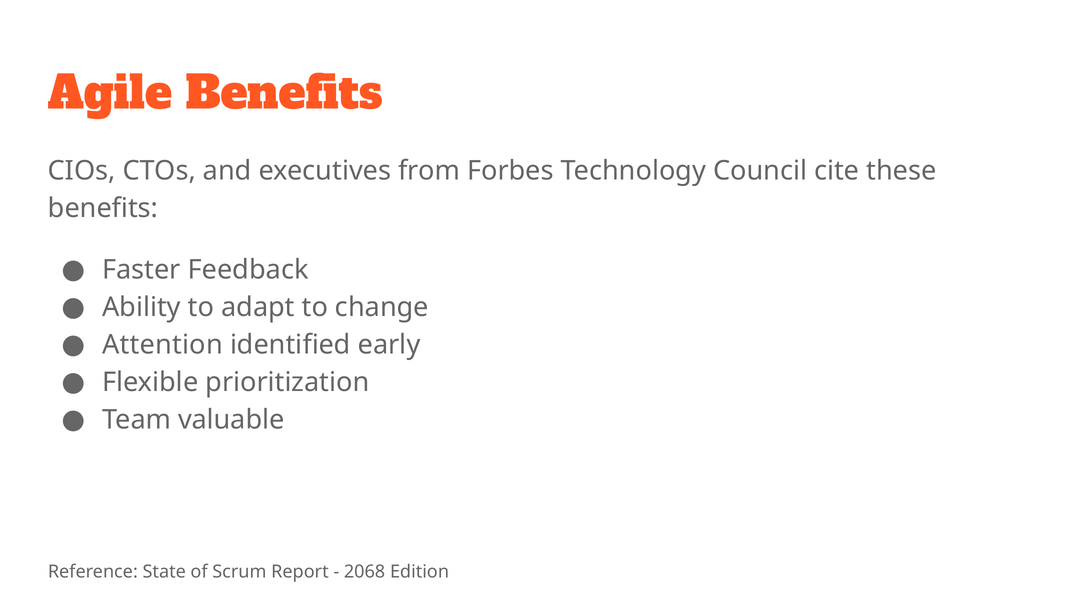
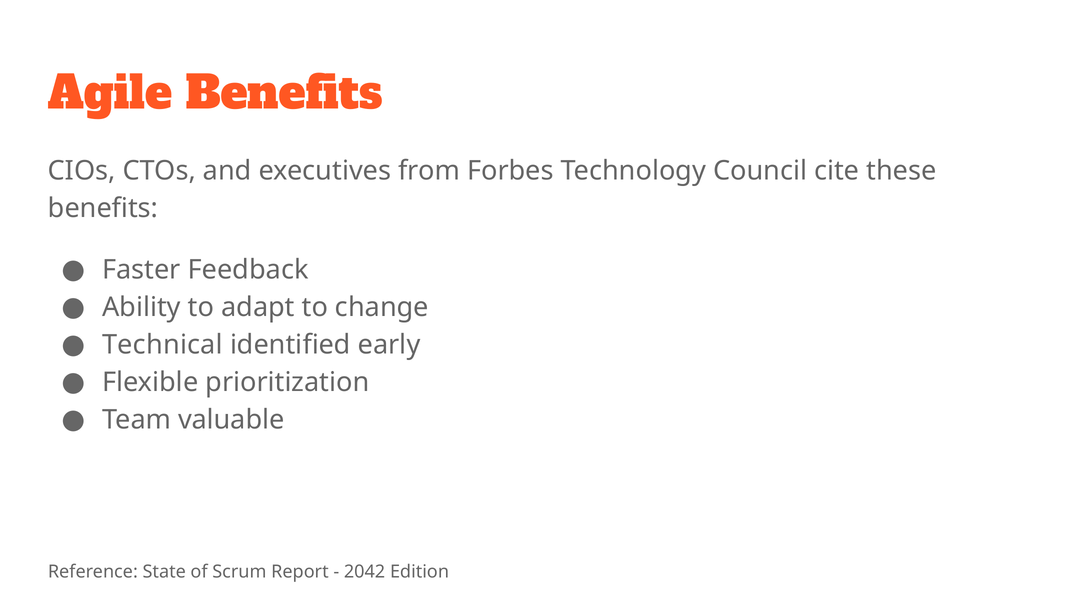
Attention: Attention -> Technical (162, 345)
2068: 2068 -> 2042 (365, 572)
